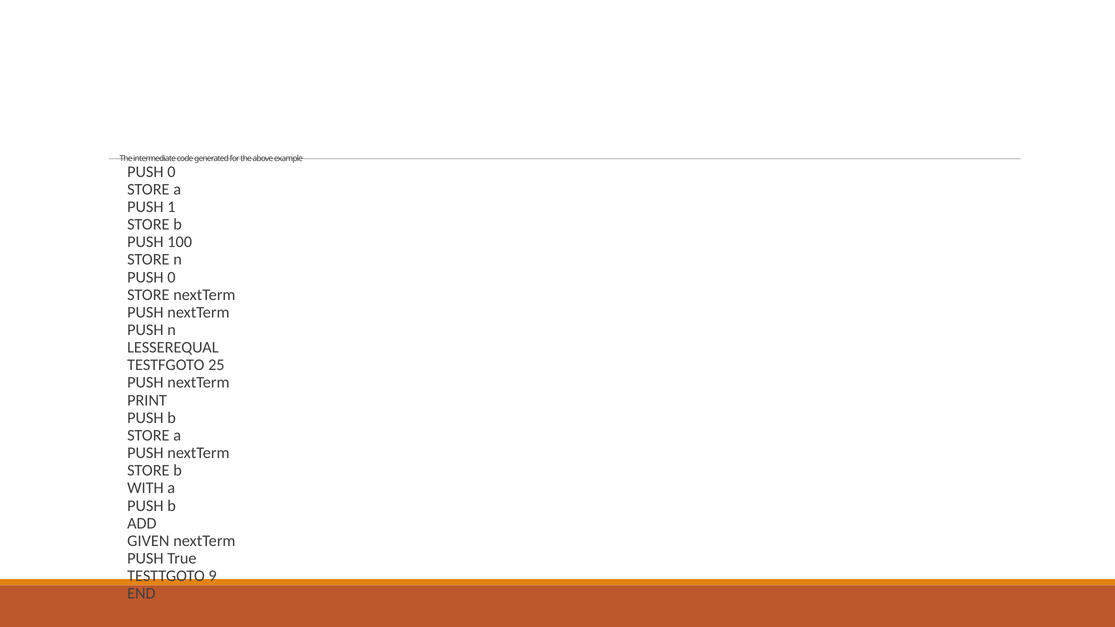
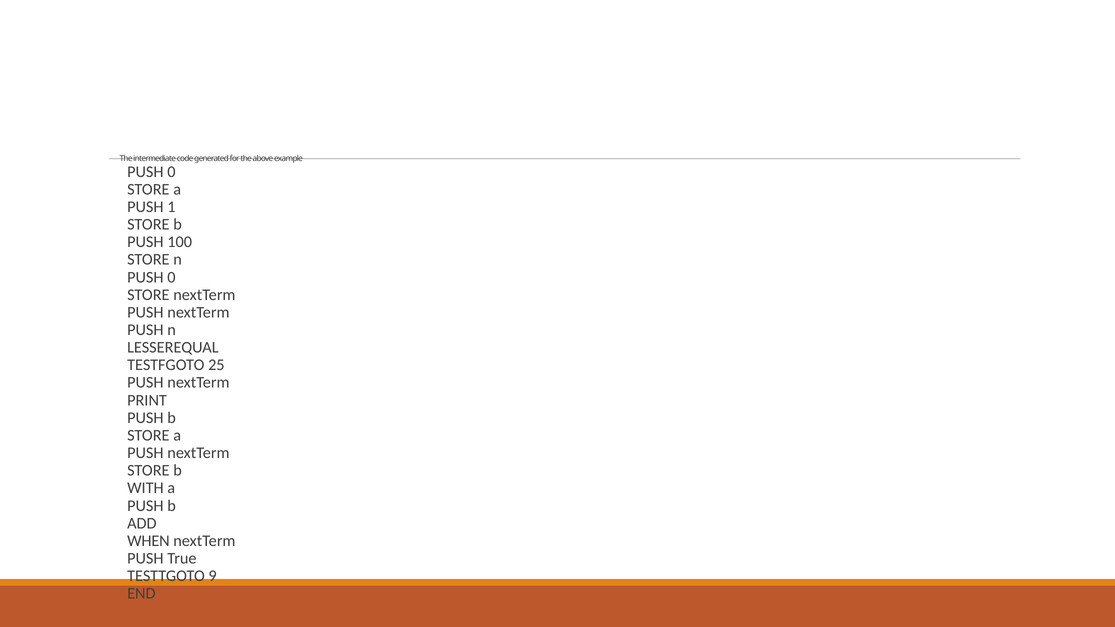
GIVEN: GIVEN -> WHEN (148, 541)
